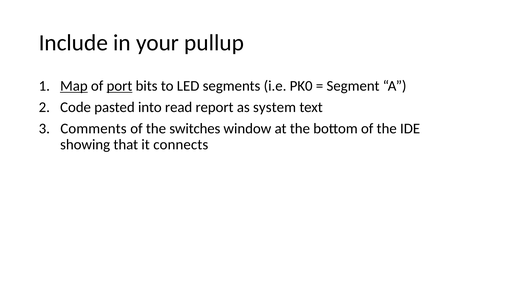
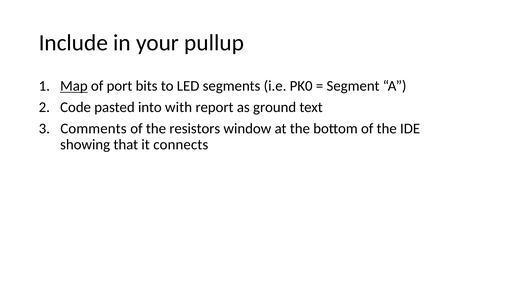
port underline: present -> none (119, 86)
read: read -> with (179, 107)
system: system -> ground (275, 107)
switches: switches -> resistors (195, 128)
